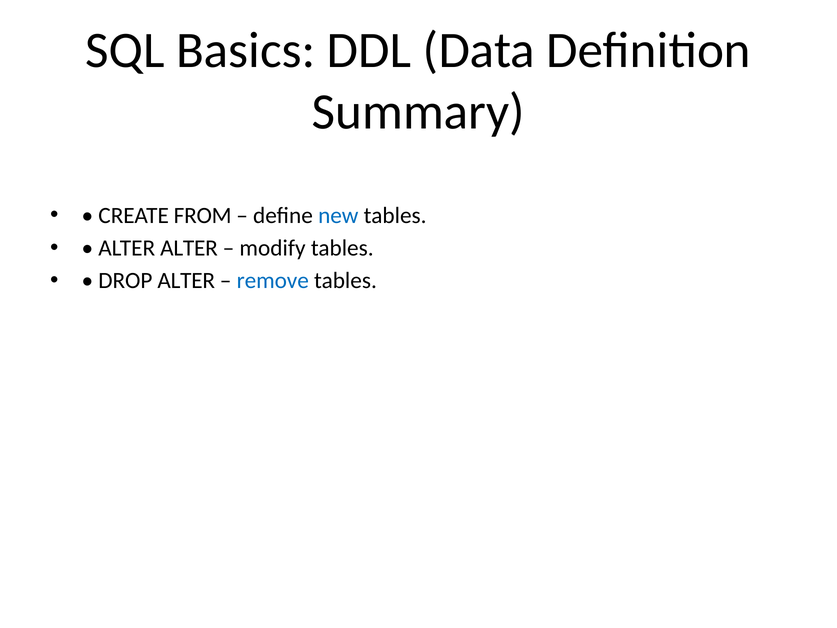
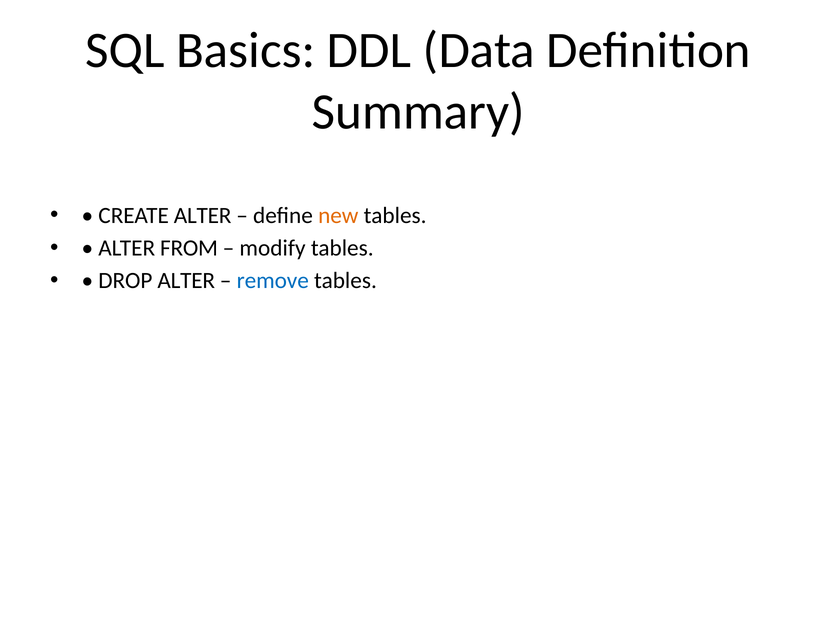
CREATE FROM: FROM -> ALTER (203, 216)
new colour: blue -> orange (338, 216)
ALTER ALTER: ALTER -> FROM (189, 248)
